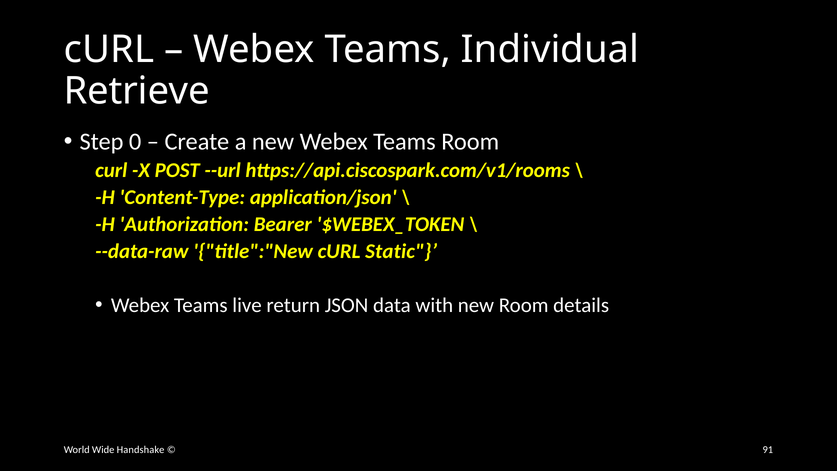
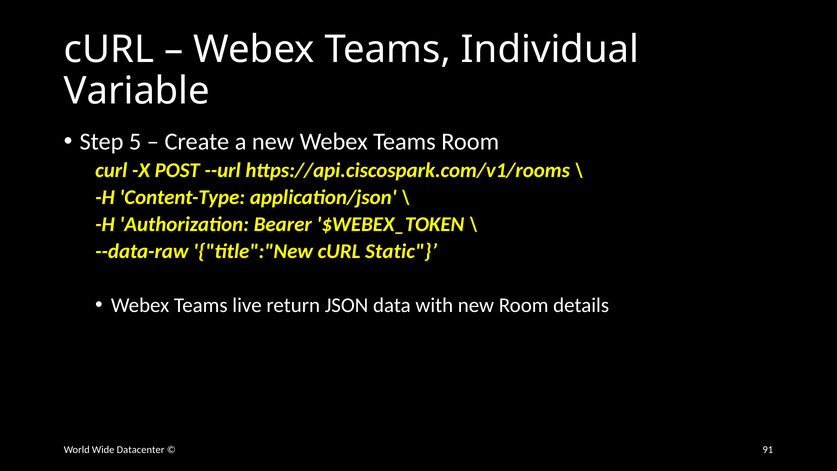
Retrieve: Retrieve -> Variable (137, 91)
0: 0 -> 5 (135, 141)
Handshake: Handshake -> Datacenter (141, 450)
